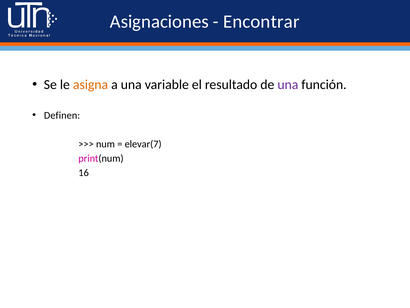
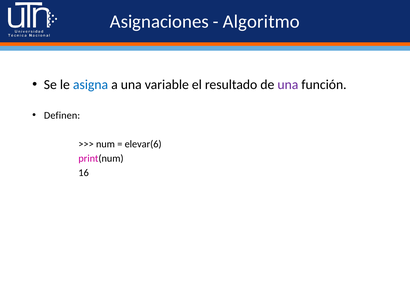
Encontrar: Encontrar -> Algoritmo (261, 22)
asigna colour: orange -> blue (91, 85)
elevar(7: elevar(7 -> elevar(6 (143, 144)
